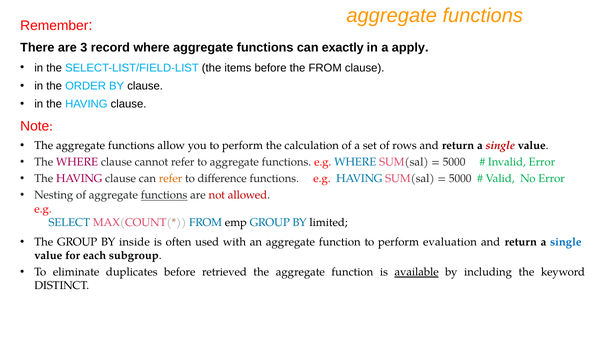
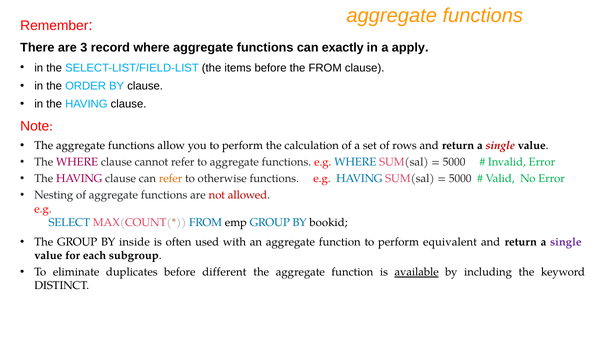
difference: difference -> otherwise (222, 179)
functions underline: present -> none (164, 195)
limited: limited -> bookid (328, 222)
evaluation: evaluation -> equivalent (450, 242)
single colour: blue -> purple (566, 242)
retrieved: retrieved -> different (224, 272)
